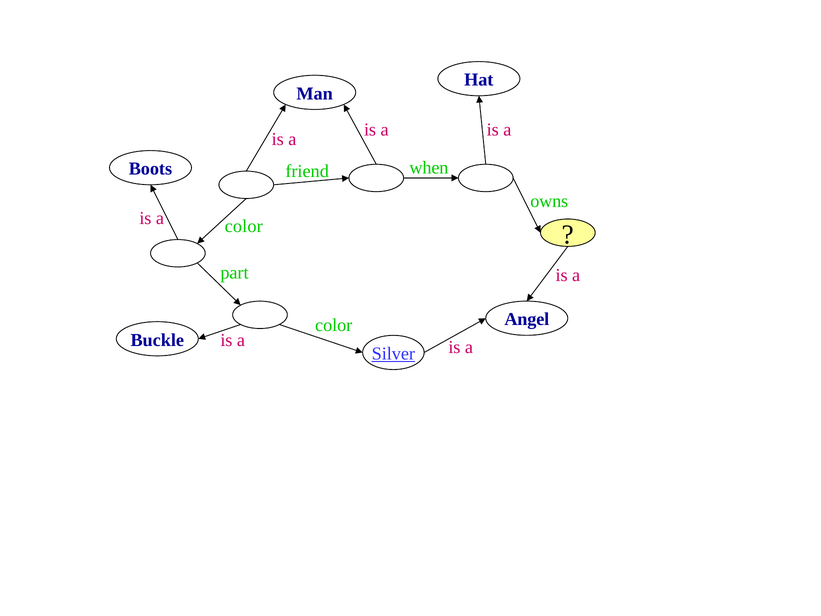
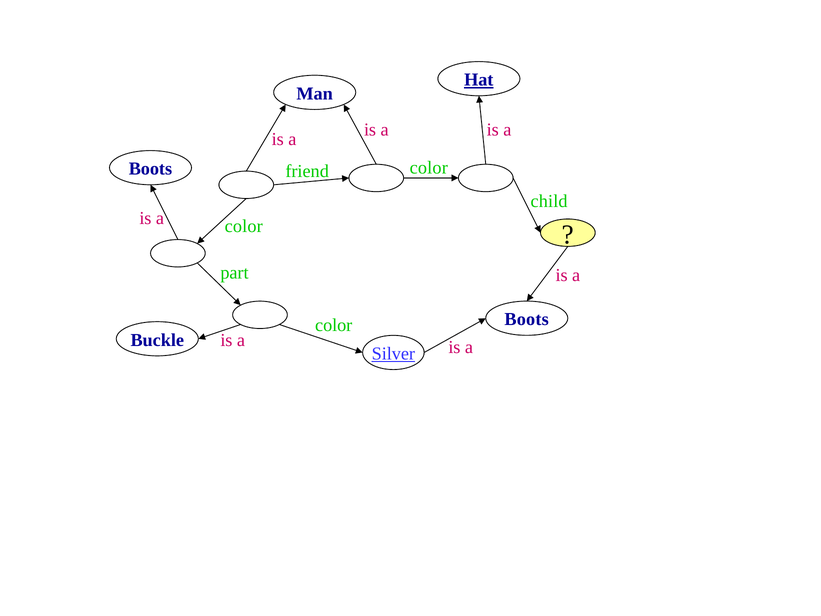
Hat underline: none -> present (479, 80)
when: when -> color (429, 168)
owns: owns -> child (549, 201)
Angel: Angel -> Boots (527, 319)
